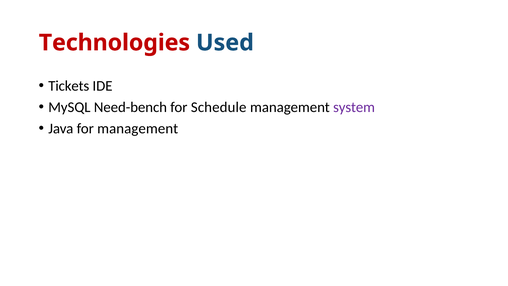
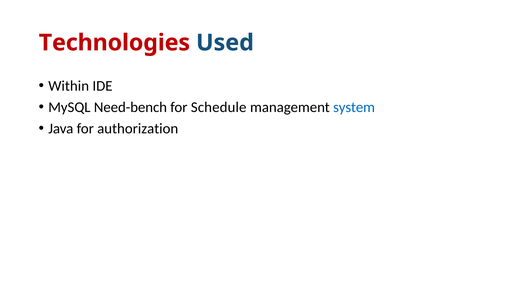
Tickets: Tickets -> Within (69, 86)
system colour: purple -> blue (354, 107)
for management: management -> authorization (138, 128)
